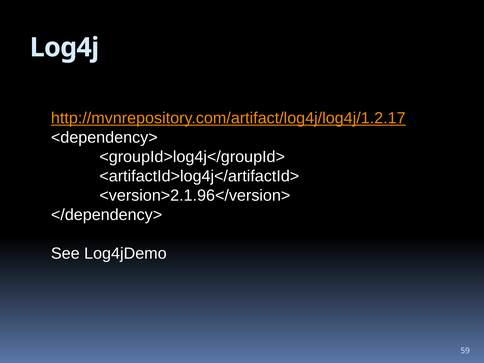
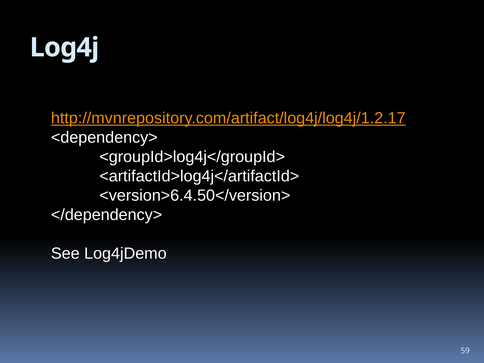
<version>2.1.96</version>: <version>2.1.96</version> -> <version>6.4.50</version> (195, 195)
